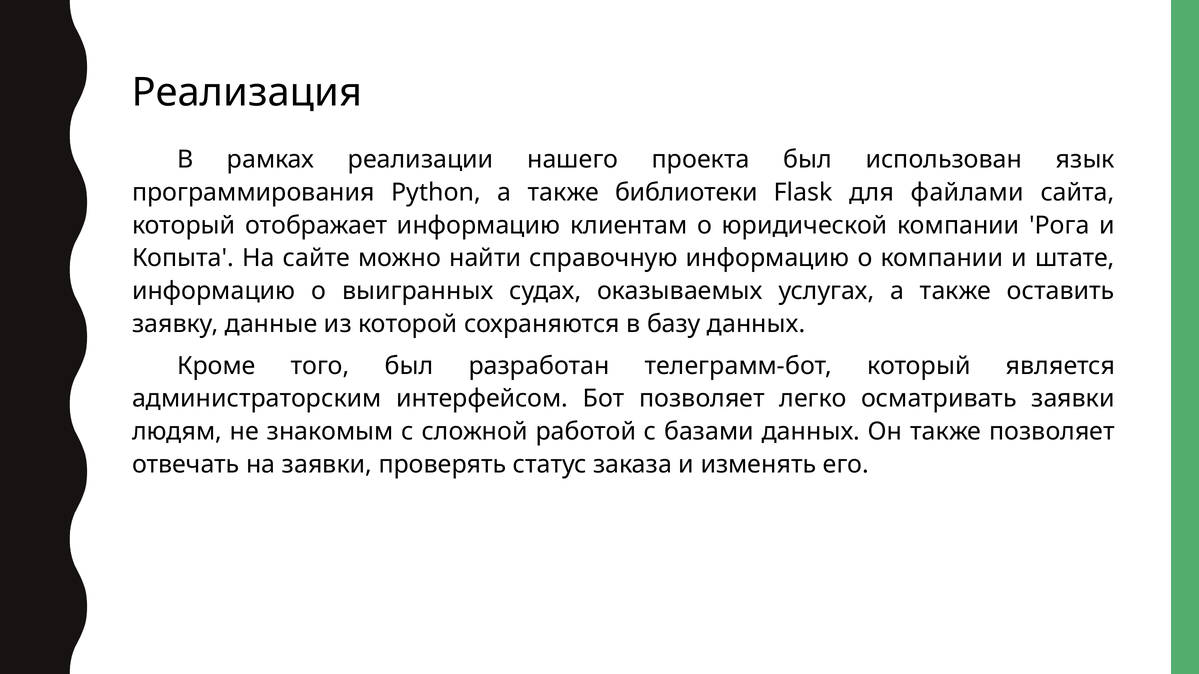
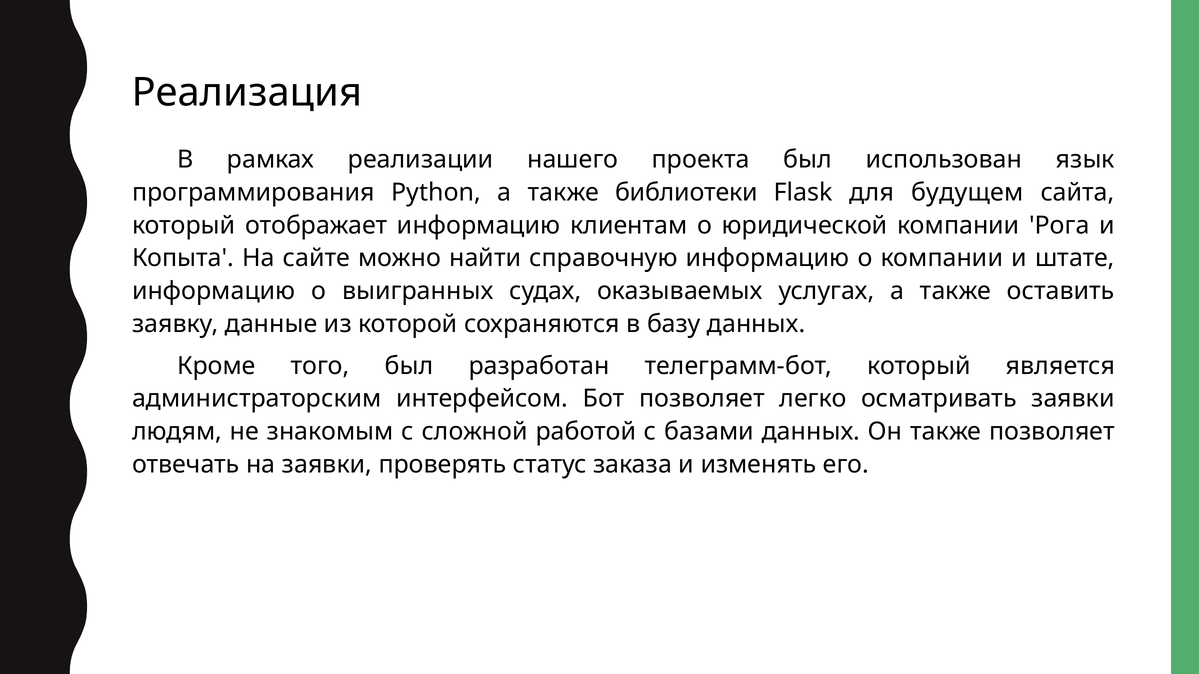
файлами: файлами -> будущем (967, 192)
